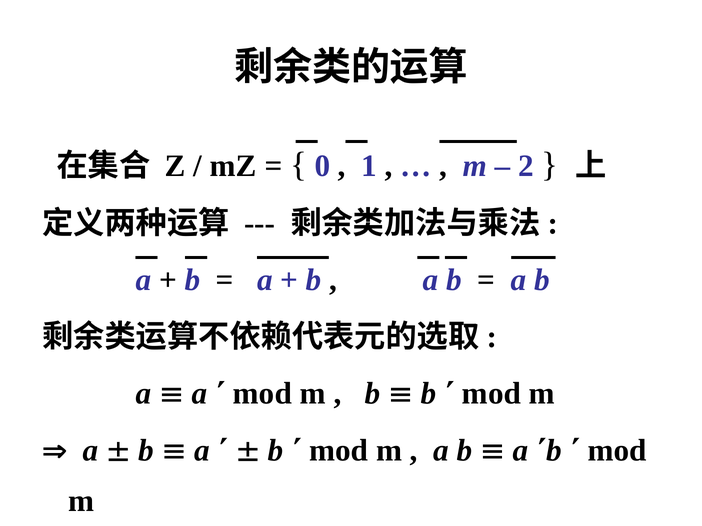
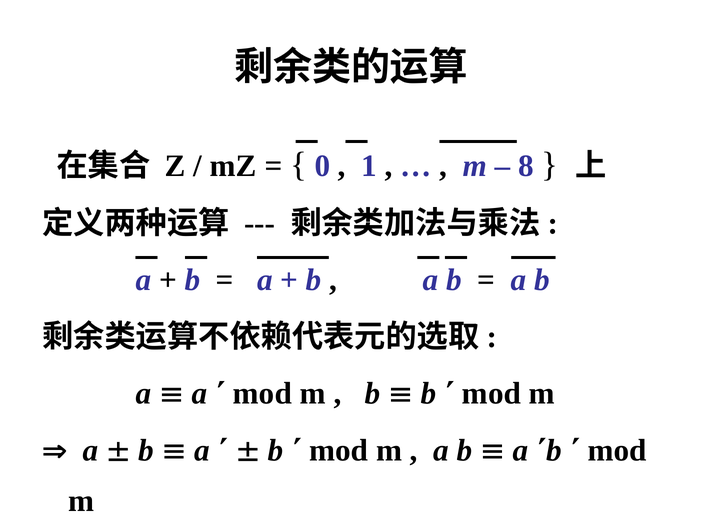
2: 2 -> 8 (526, 166)
